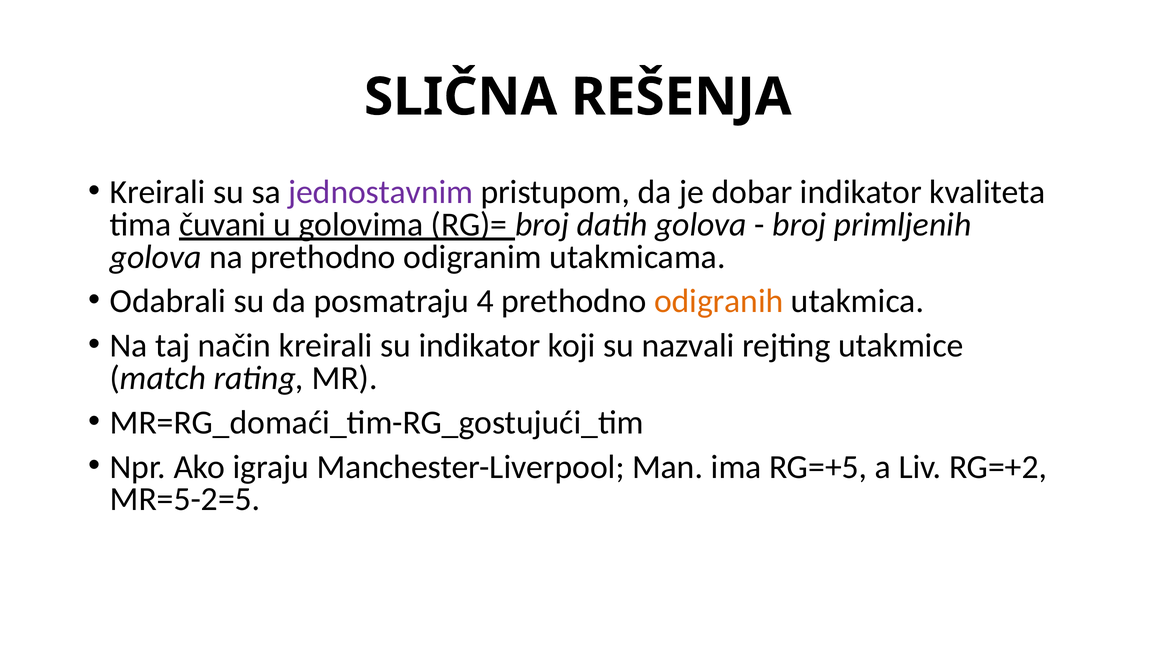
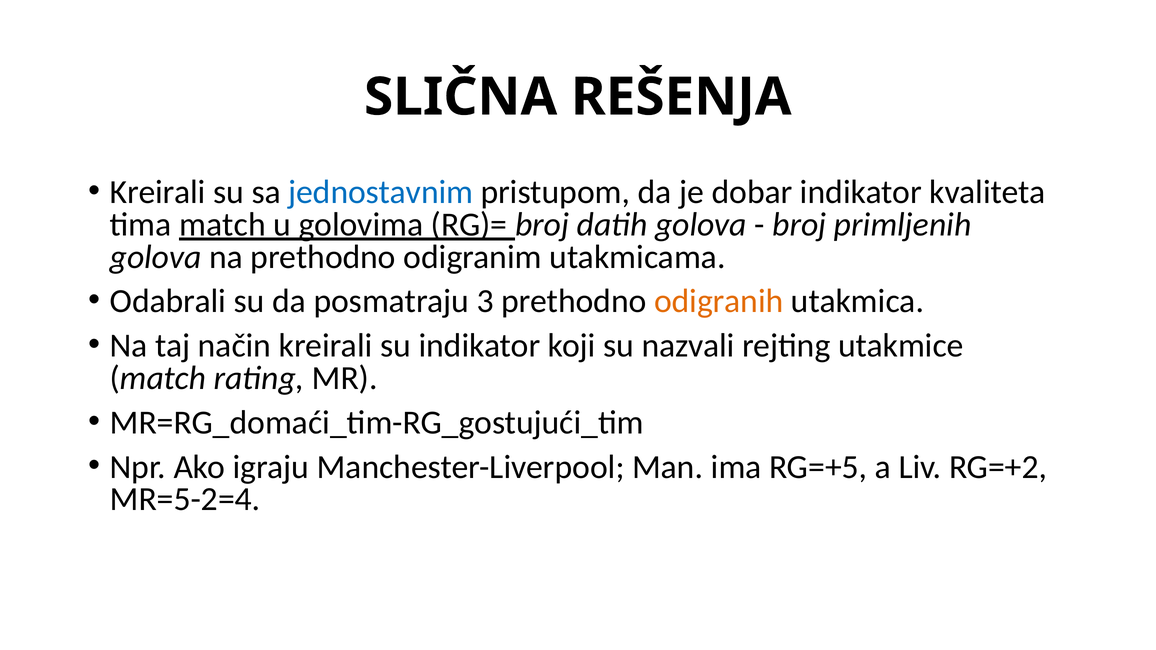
jednostavnim colour: purple -> blue (381, 192)
tima čuvani: čuvani -> match (222, 225)
4: 4 -> 3 (485, 301)
MR=5-2=5: MR=5-2=5 -> MR=5-2=4 (185, 500)
